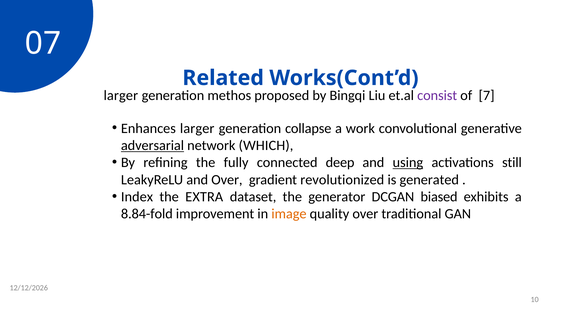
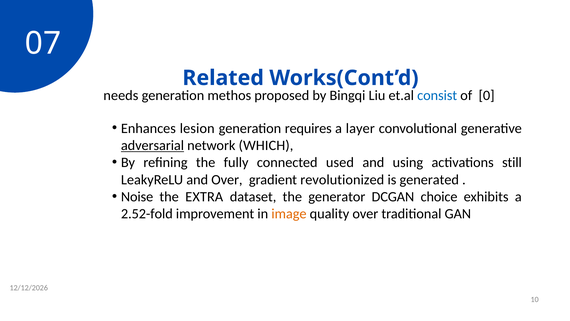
larger: larger -> needs (121, 95)
consist colour: purple -> blue (437, 95)
7: 7 -> 0 (487, 95)
Enhances larger: larger -> lesion (197, 128)
collapse: collapse -> requires (308, 128)
work: work -> layer (360, 128)
deep: deep -> used (340, 162)
using underline: present -> none (408, 162)
Index: Index -> Noise (137, 197)
biased: biased -> choice (439, 197)
8.84-fold: 8.84-fold -> 2.52-fold (147, 214)
